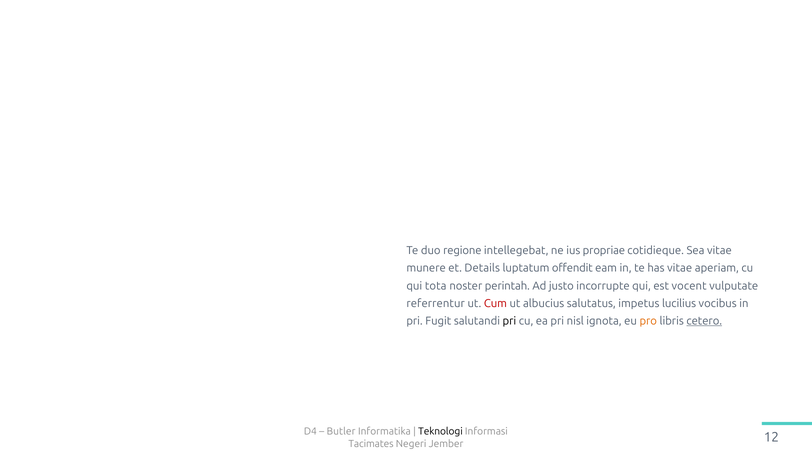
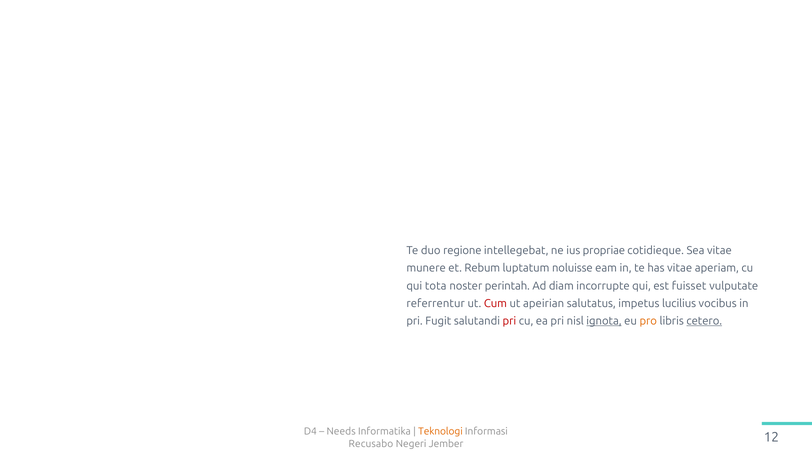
Details: Details -> Rebum (482, 269)
offendit: offendit -> noluisse (572, 269)
justo: justo -> diam (561, 286)
vocent: vocent -> fuisset (689, 286)
albucius: albucius -> apeirian (544, 304)
pri colour: black -> red (509, 321)
ignota underline: none -> present (604, 321)
Butler: Butler -> Needs (341, 432)
Teknologi colour: black -> orange (440, 432)
Tacimates: Tacimates -> Recusabo (371, 444)
